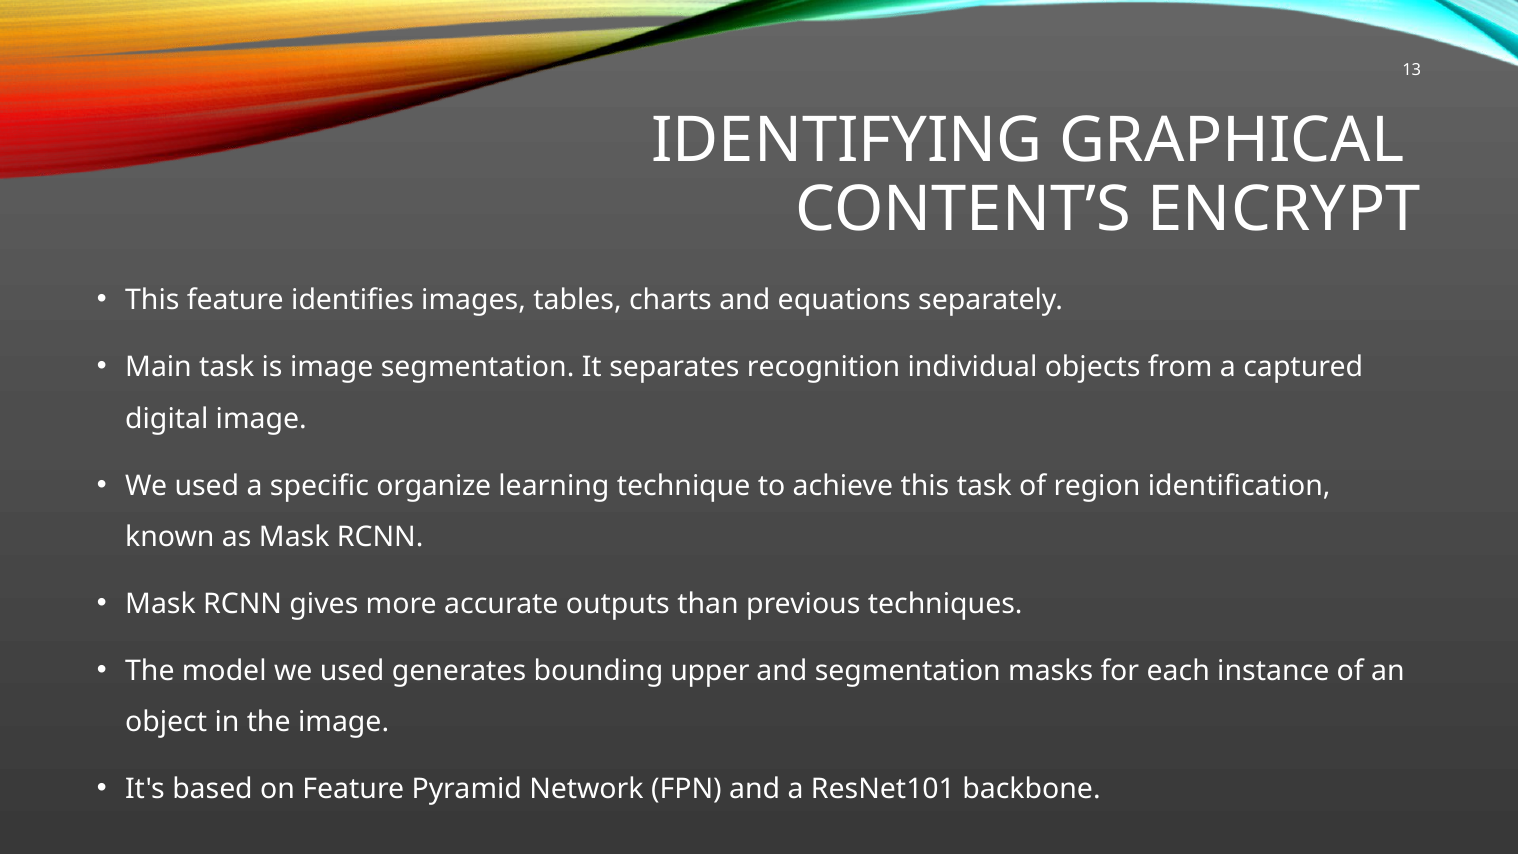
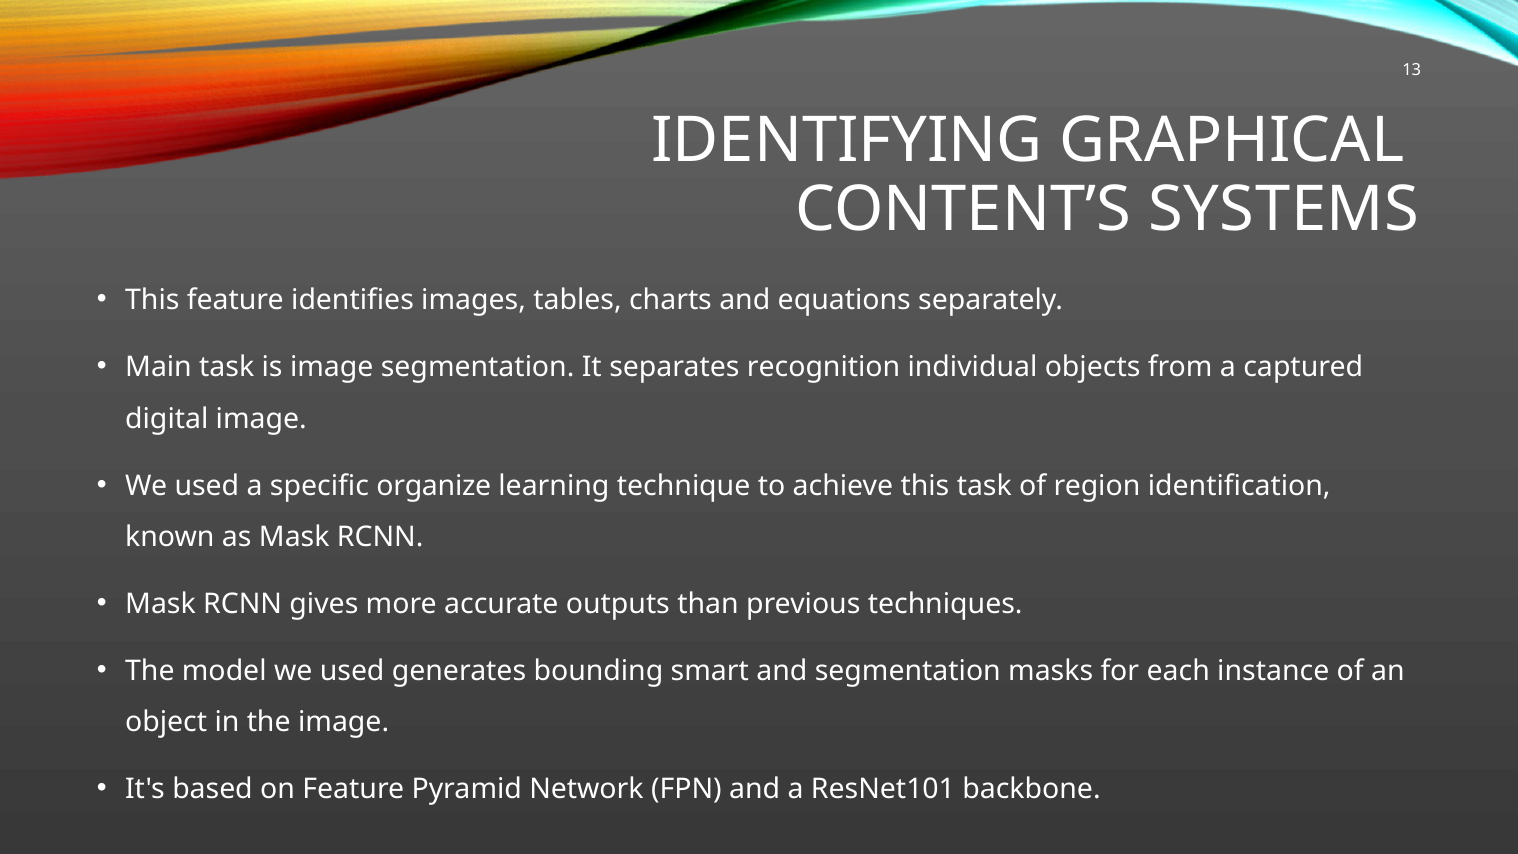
ENCRYPT: ENCRYPT -> SYSTEMS (1284, 209)
upper: upper -> smart (710, 671)
